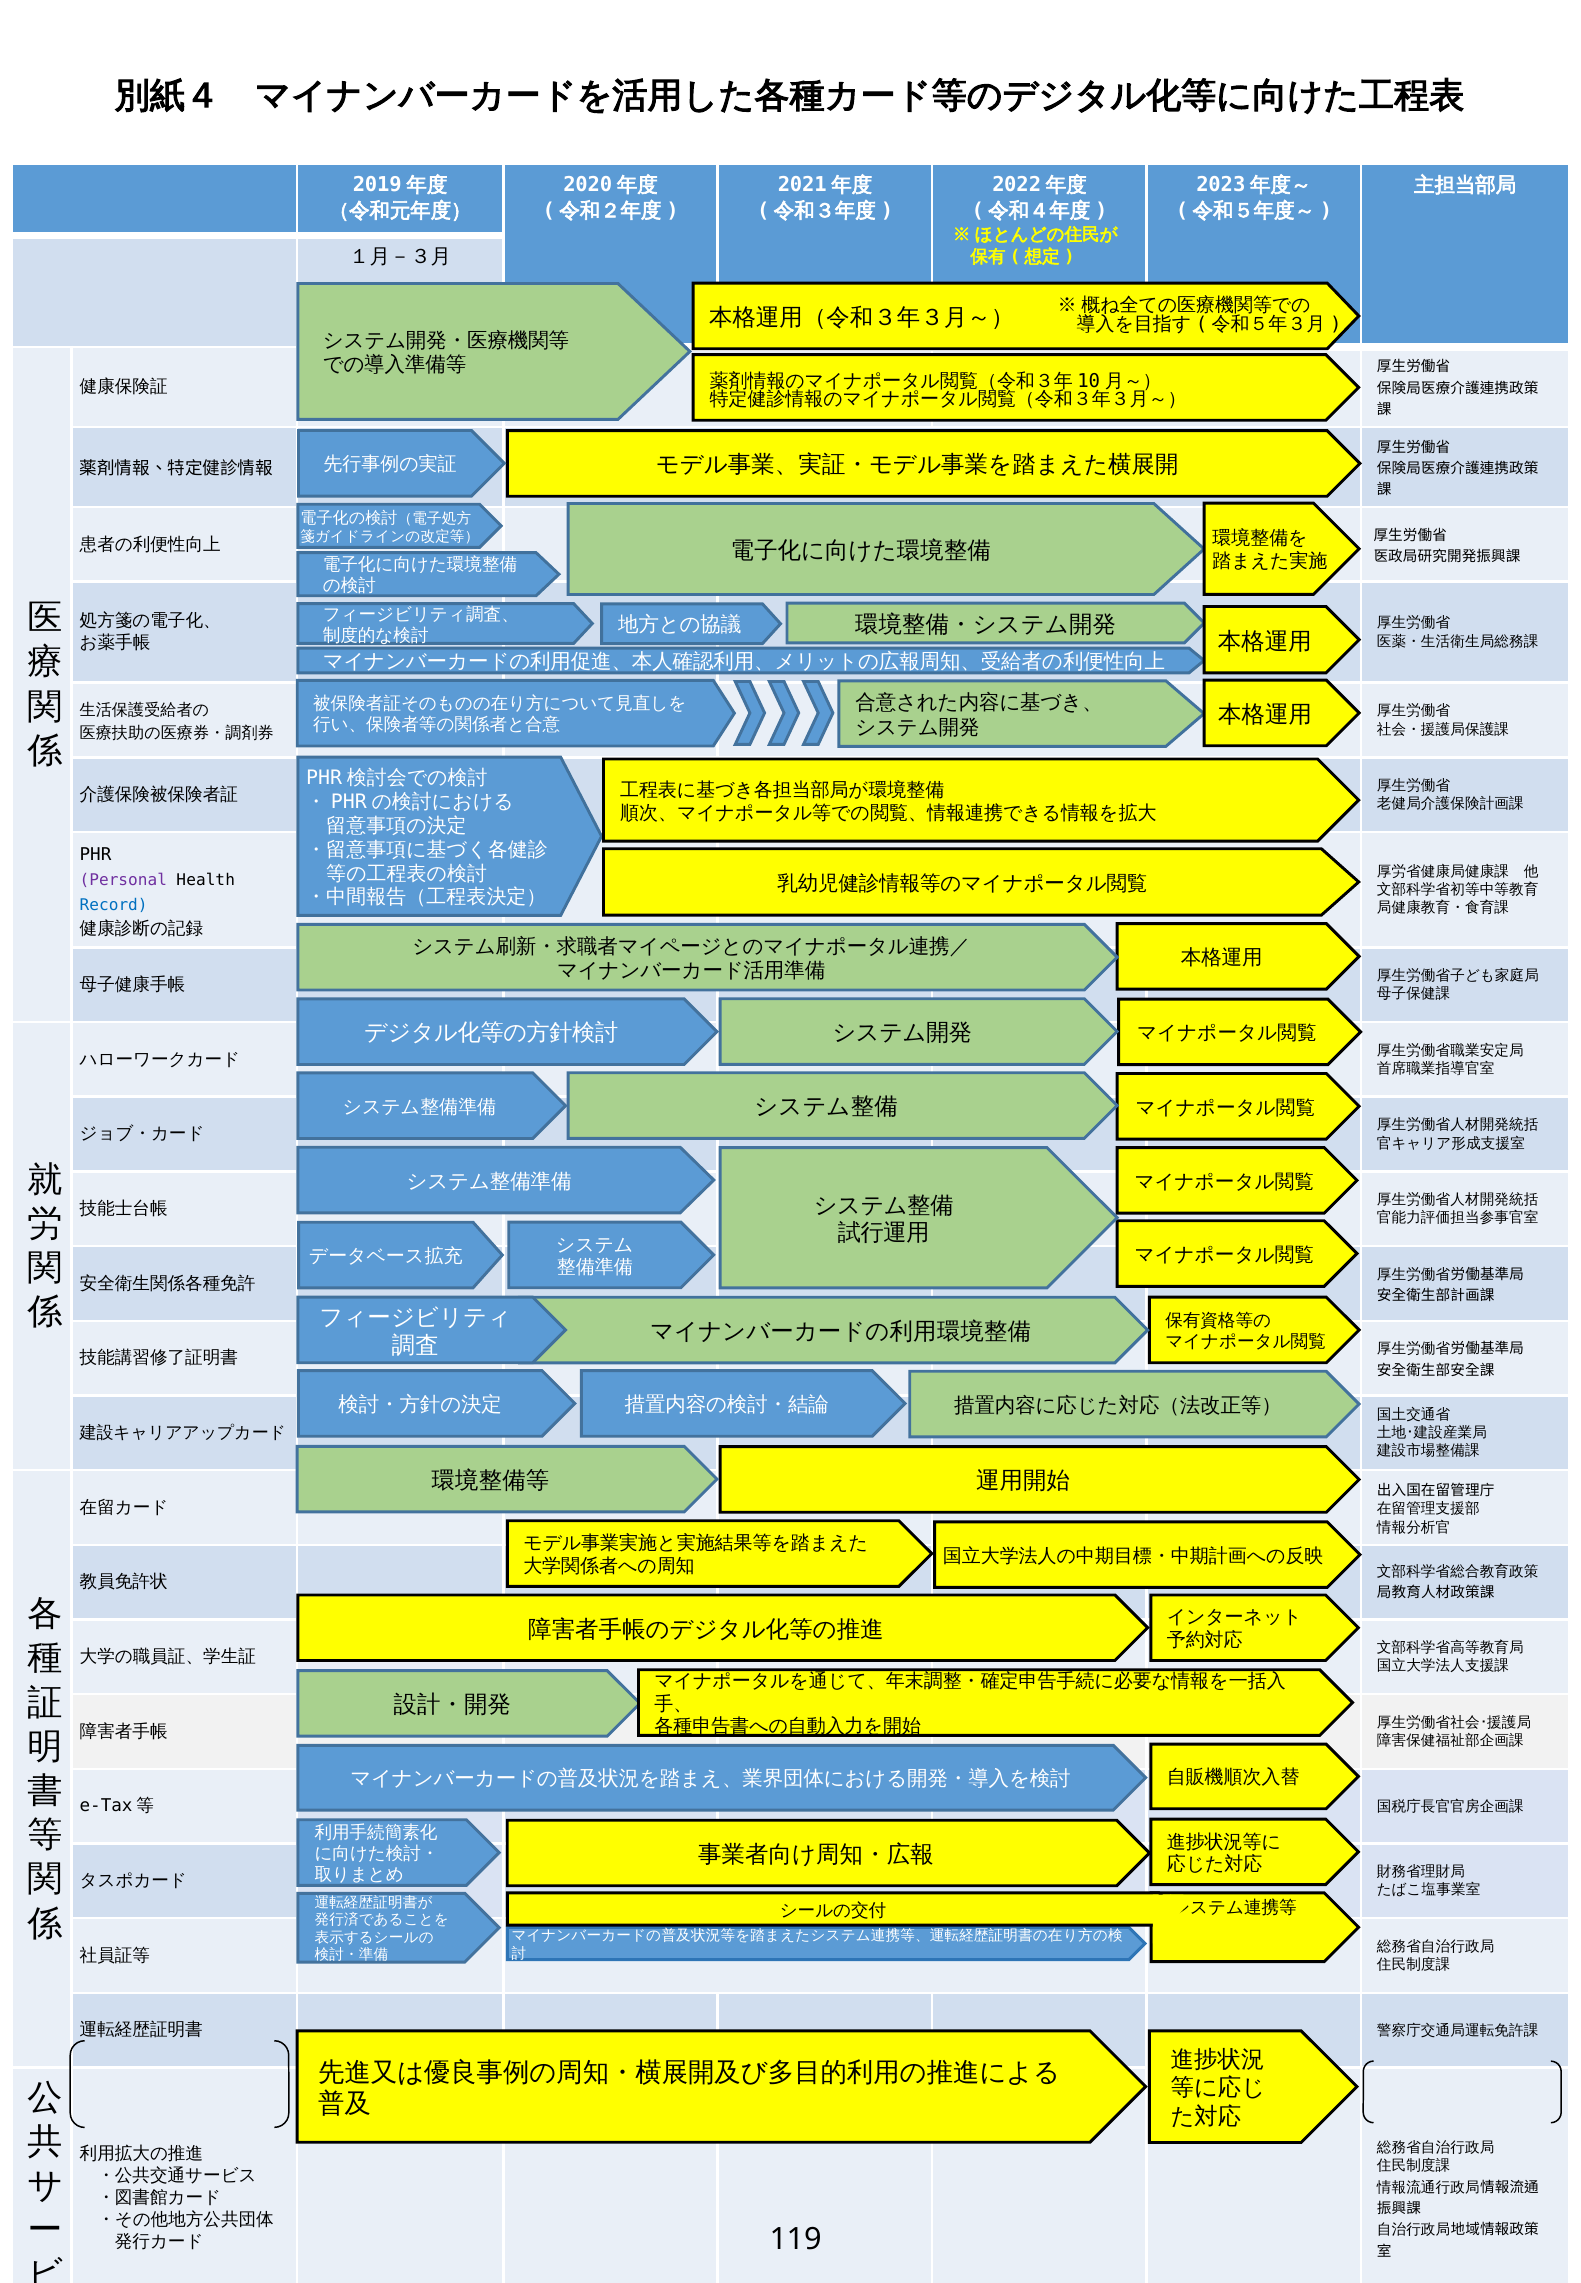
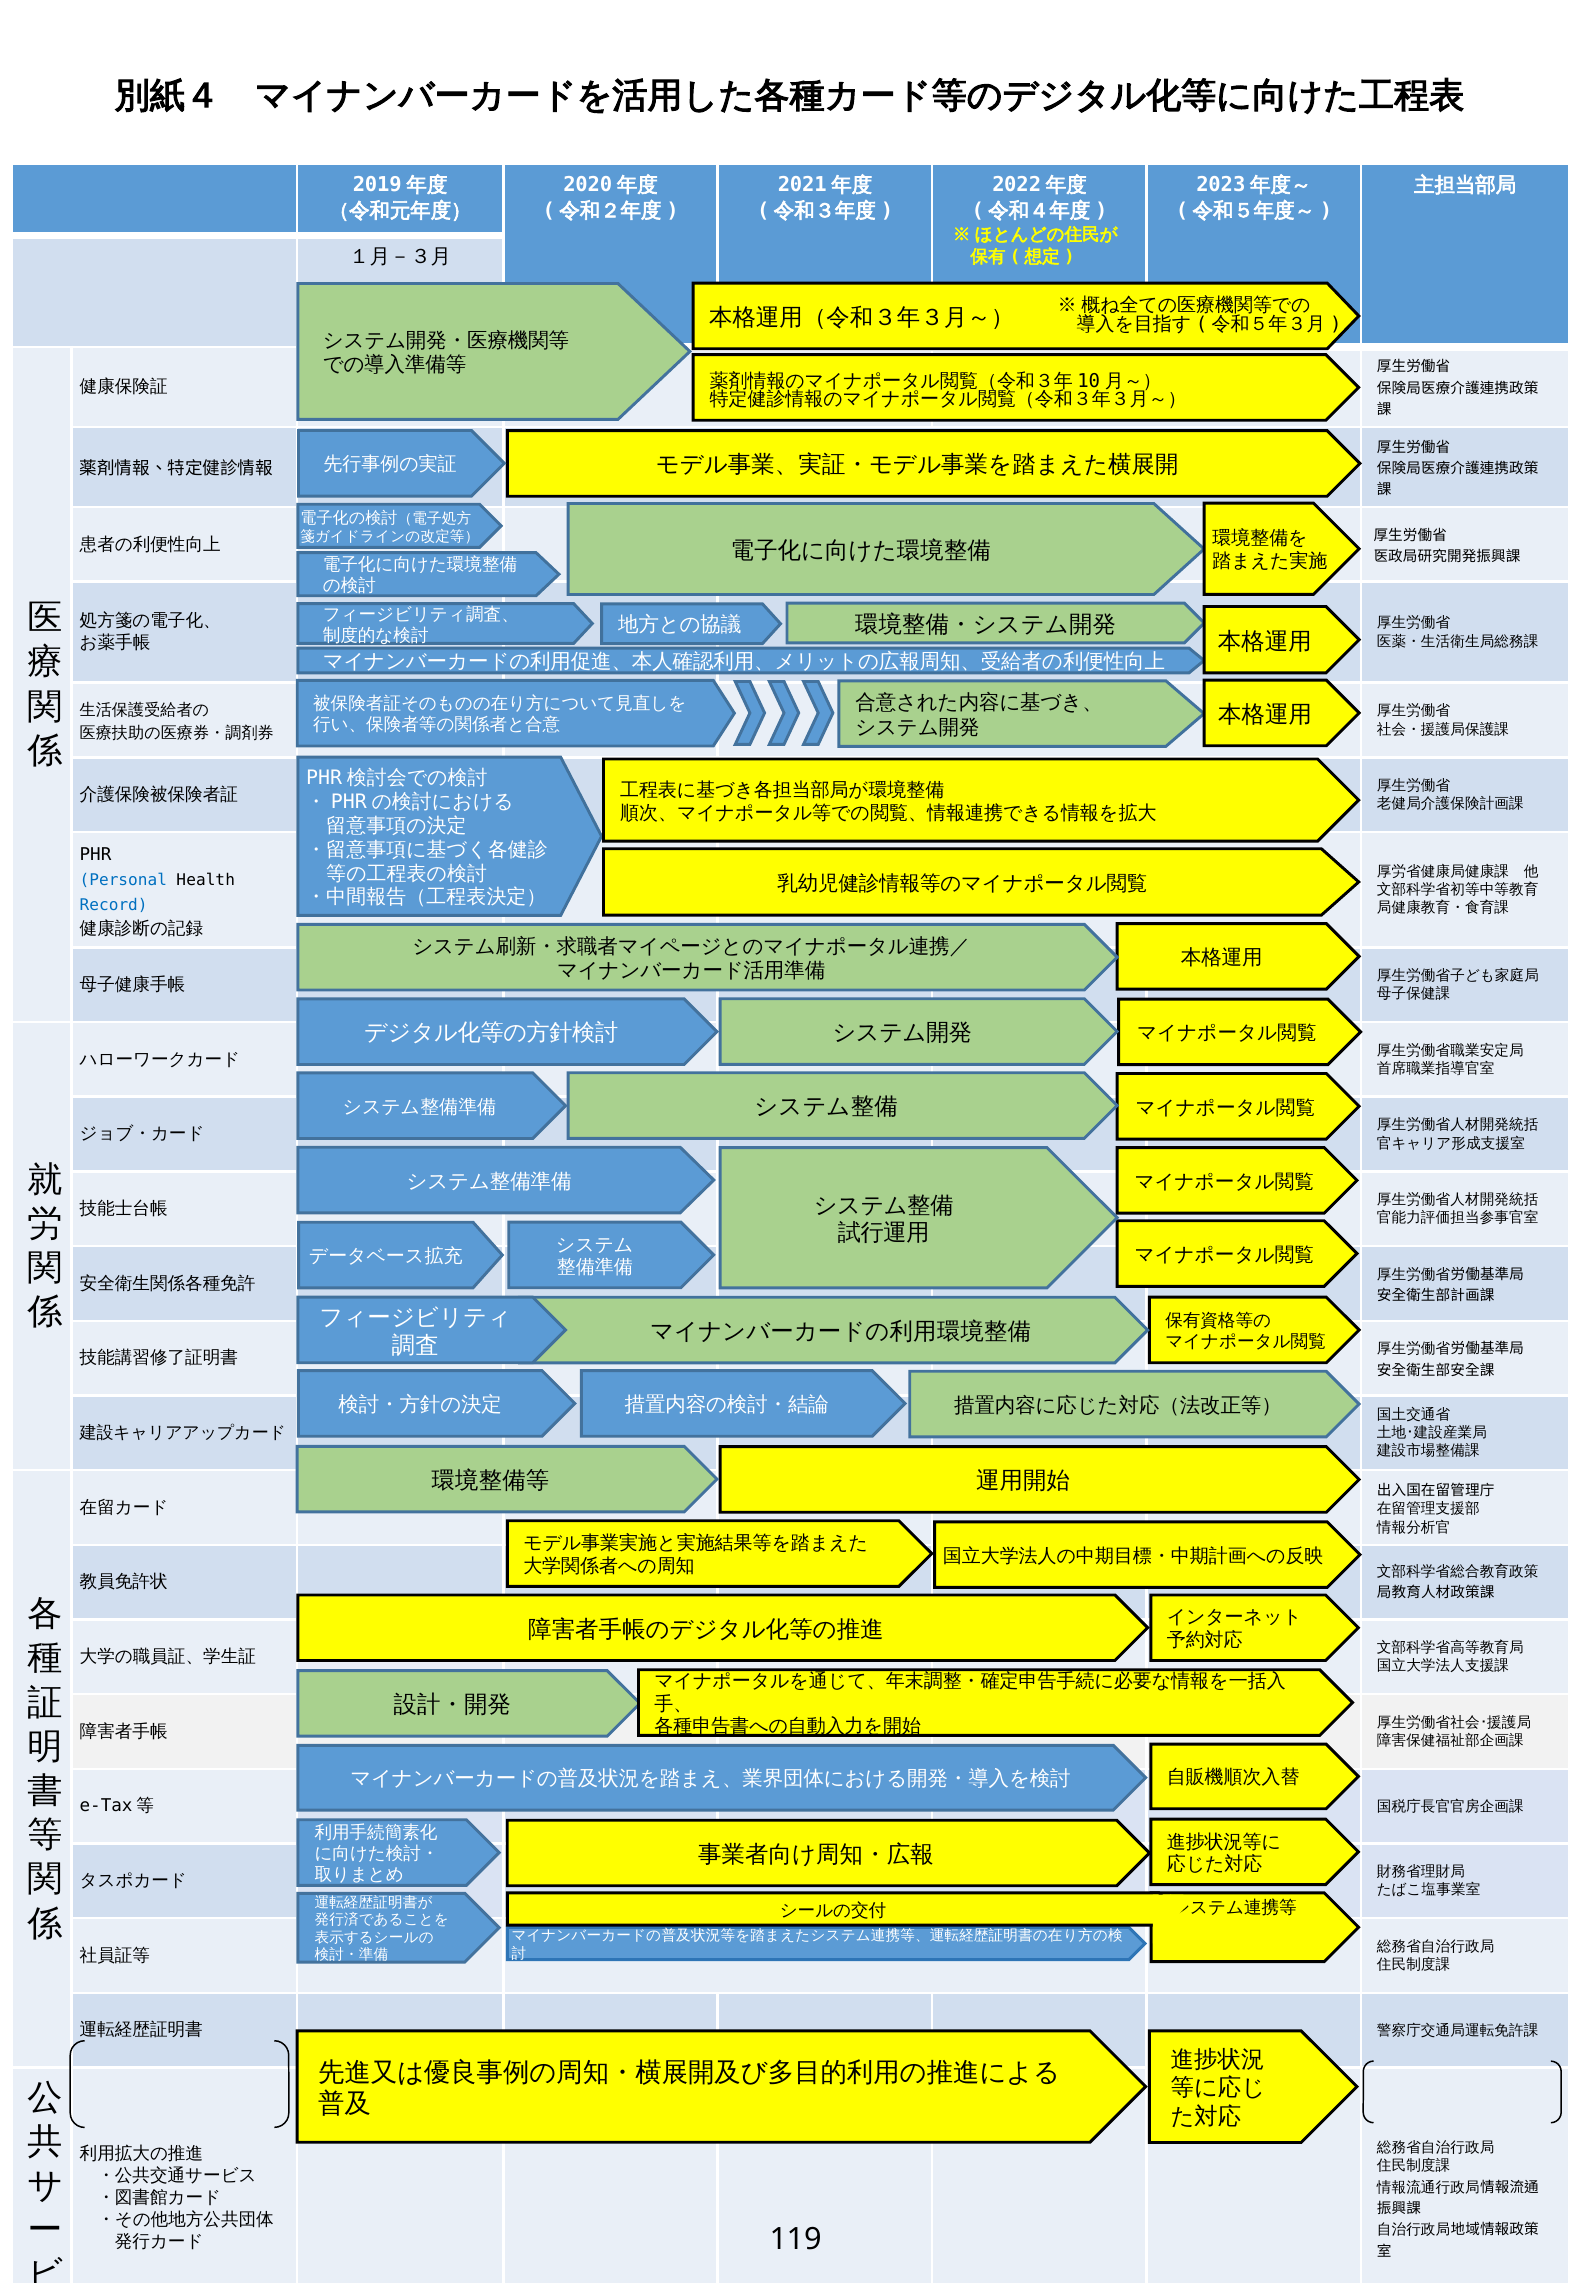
Personal colour: purple -> blue (123, 881)
